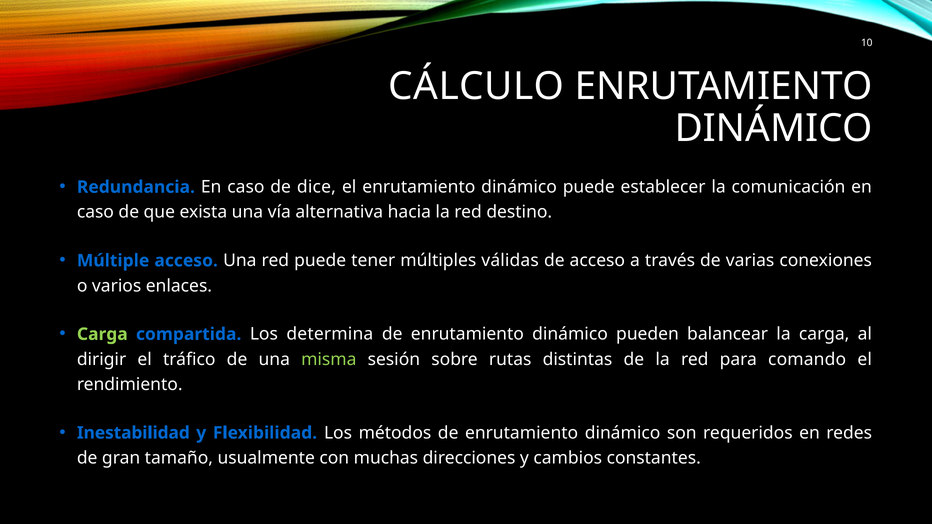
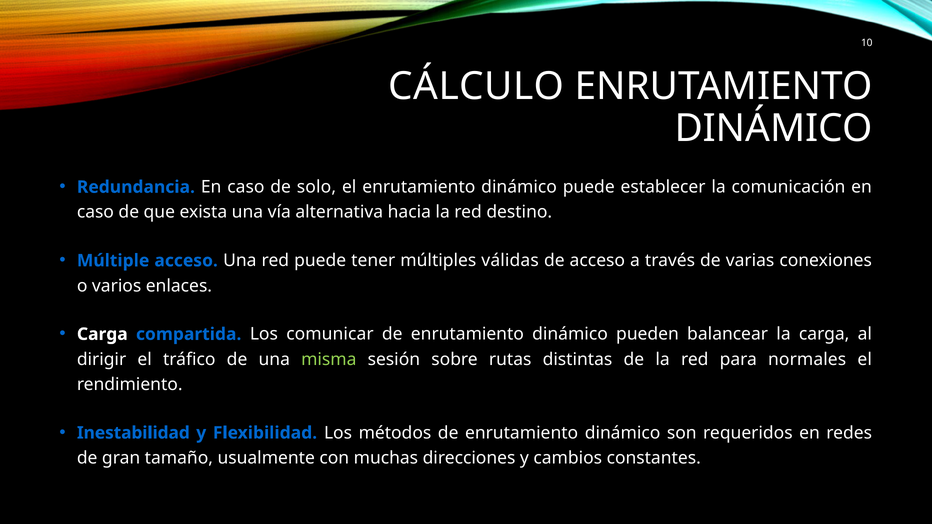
dice: dice -> solo (316, 187)
Carga colour: light green -> white (102, 334)
determina: determina -> comunicar (330, 334)
comando: comando -> normales (807, 359)
